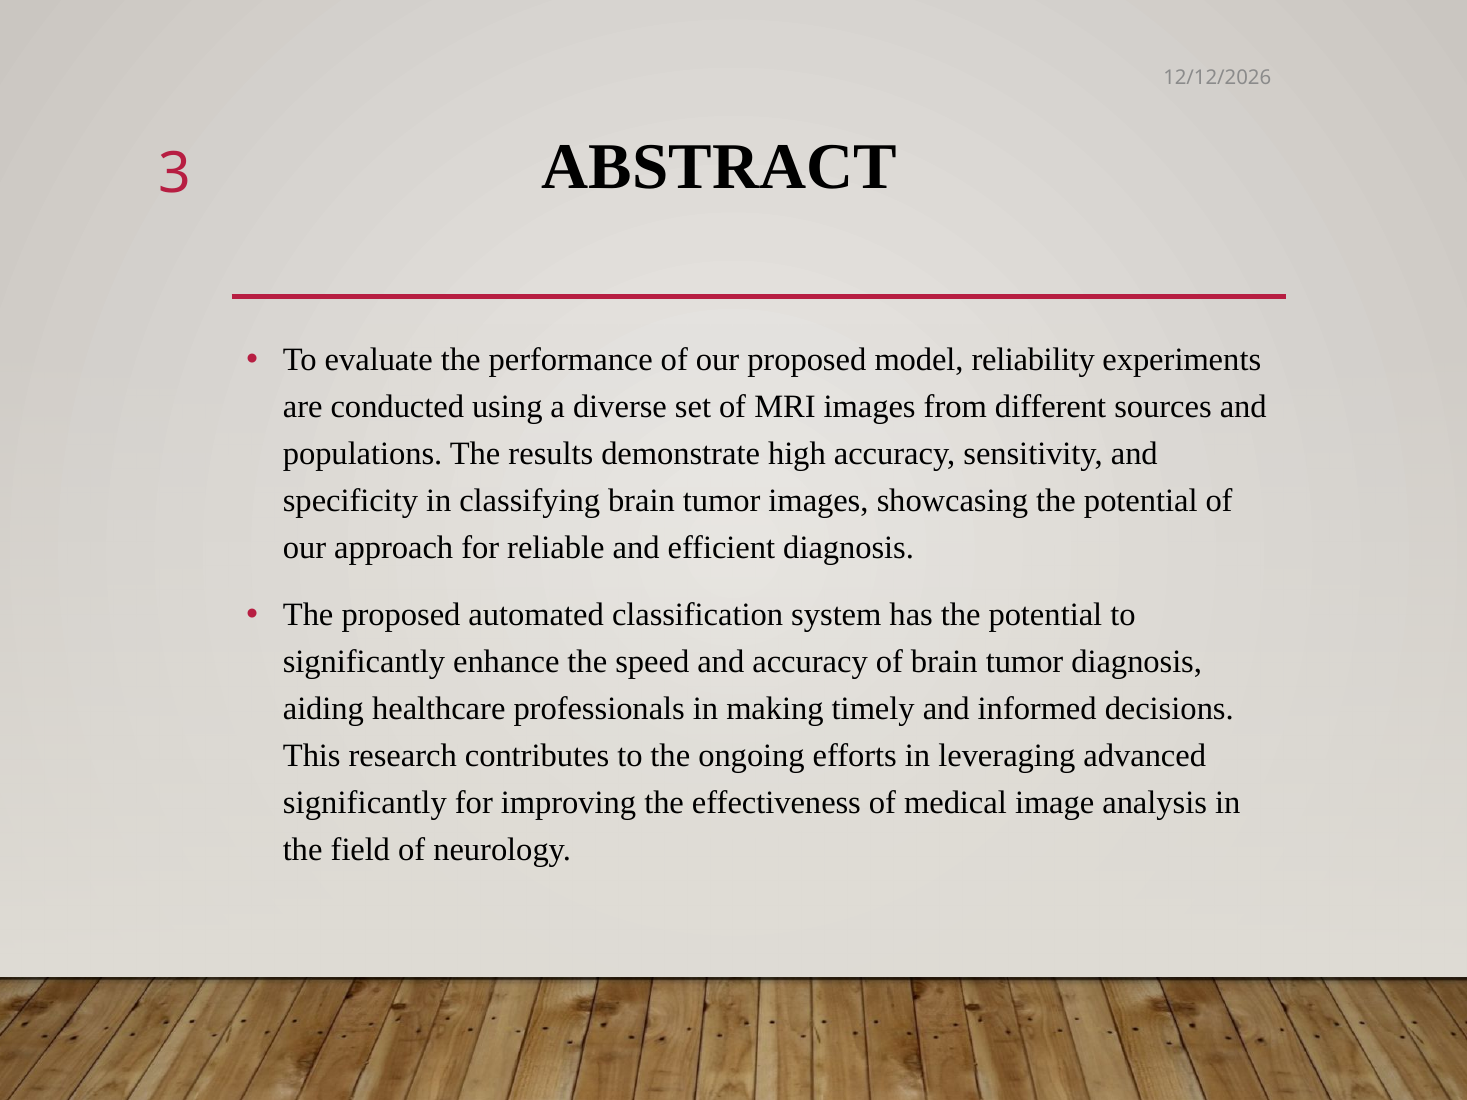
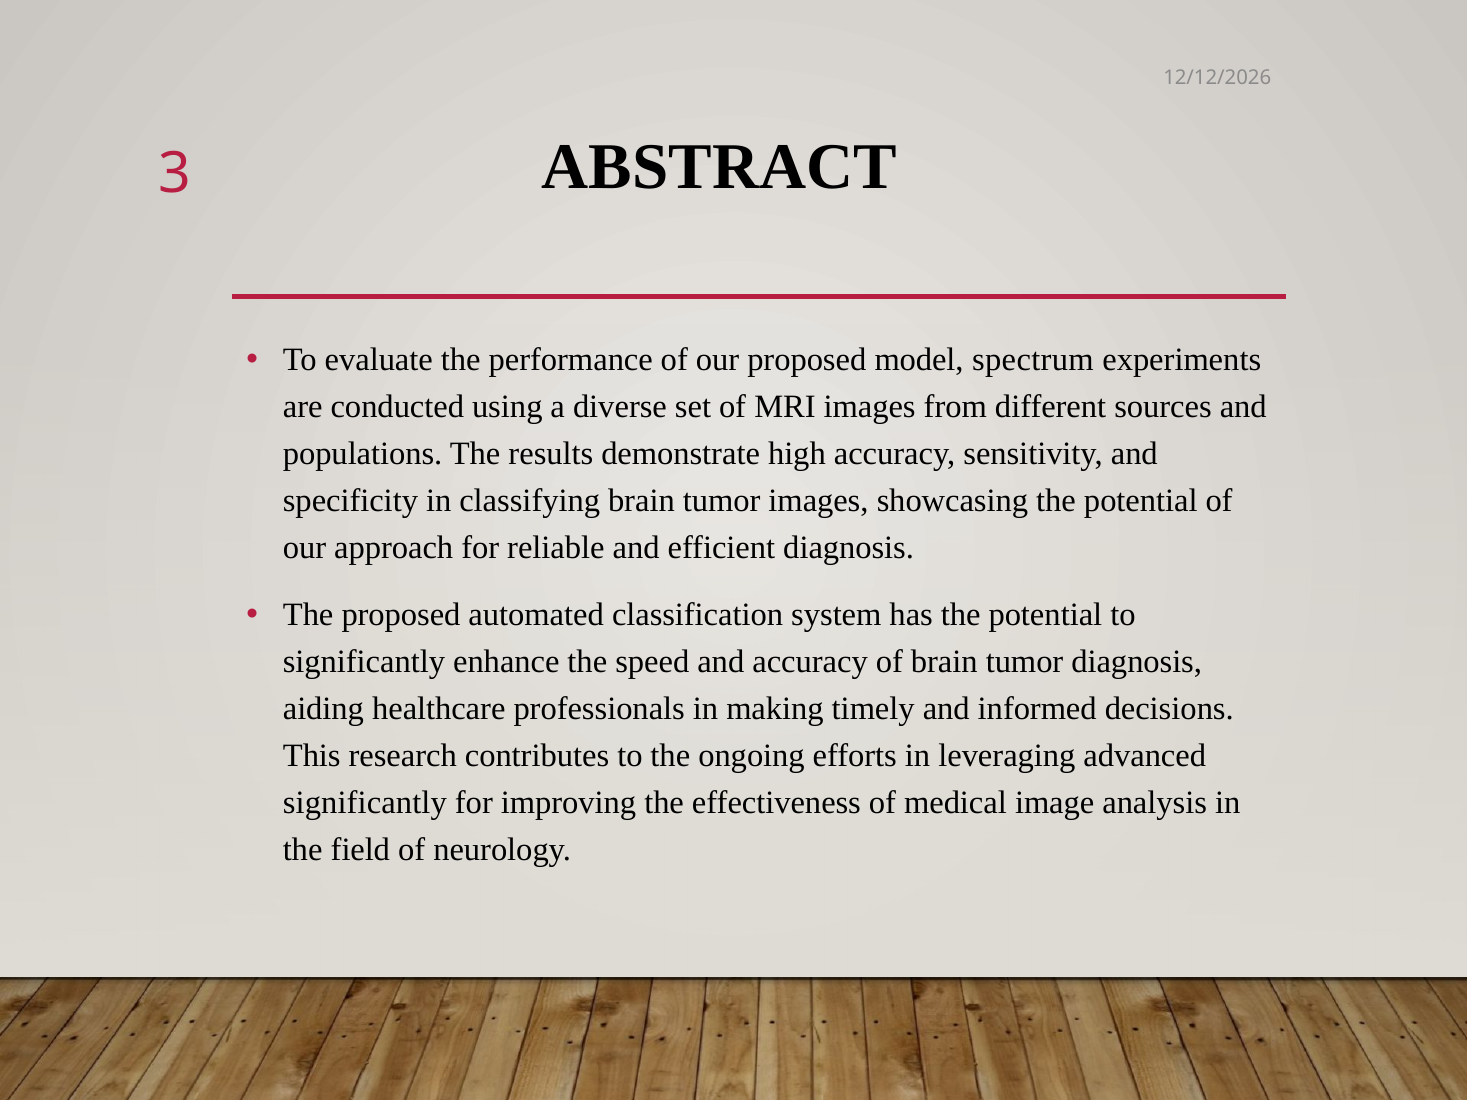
reliability: reliability -> spectrum (1033, 360)
